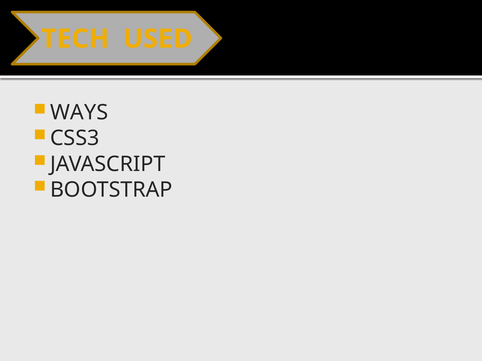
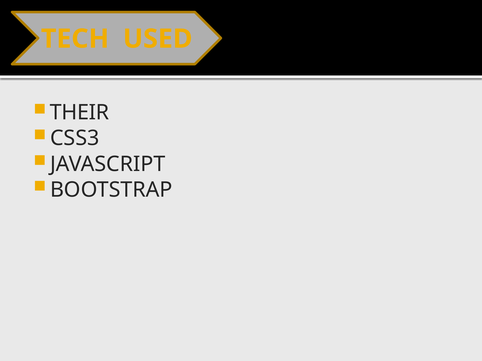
WAYS: WAYS -> THEIR (79, 113)
